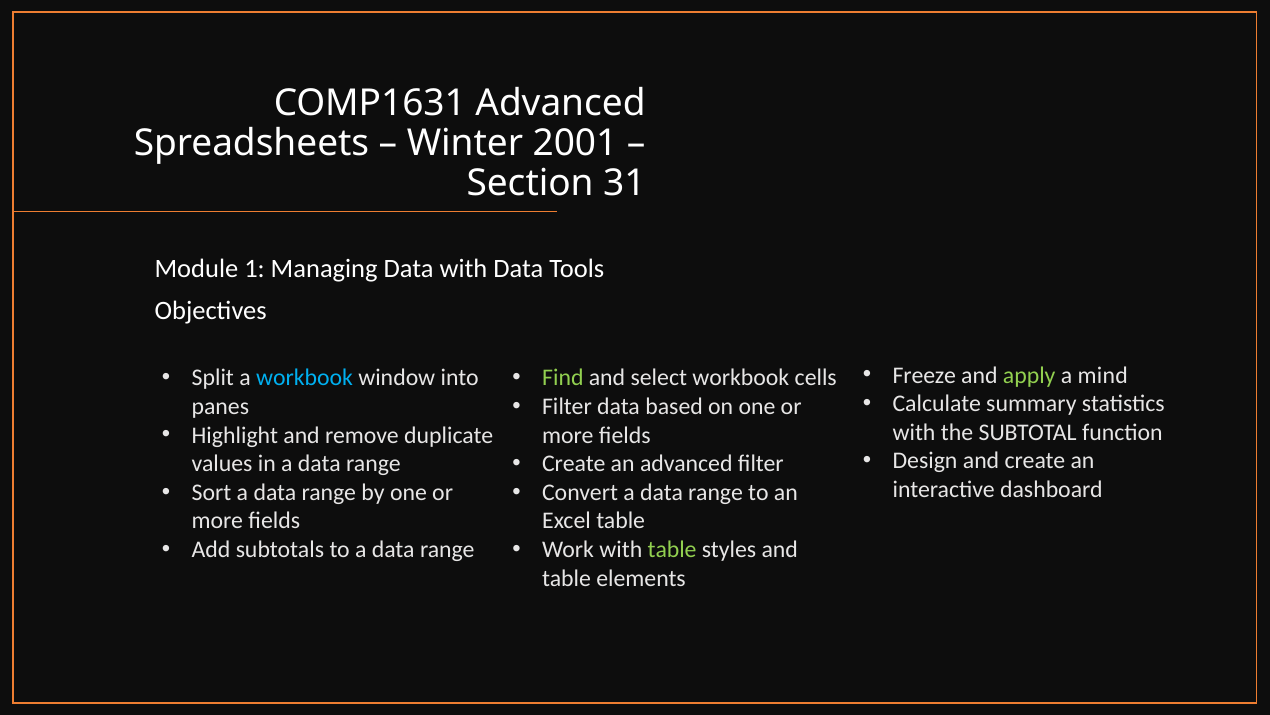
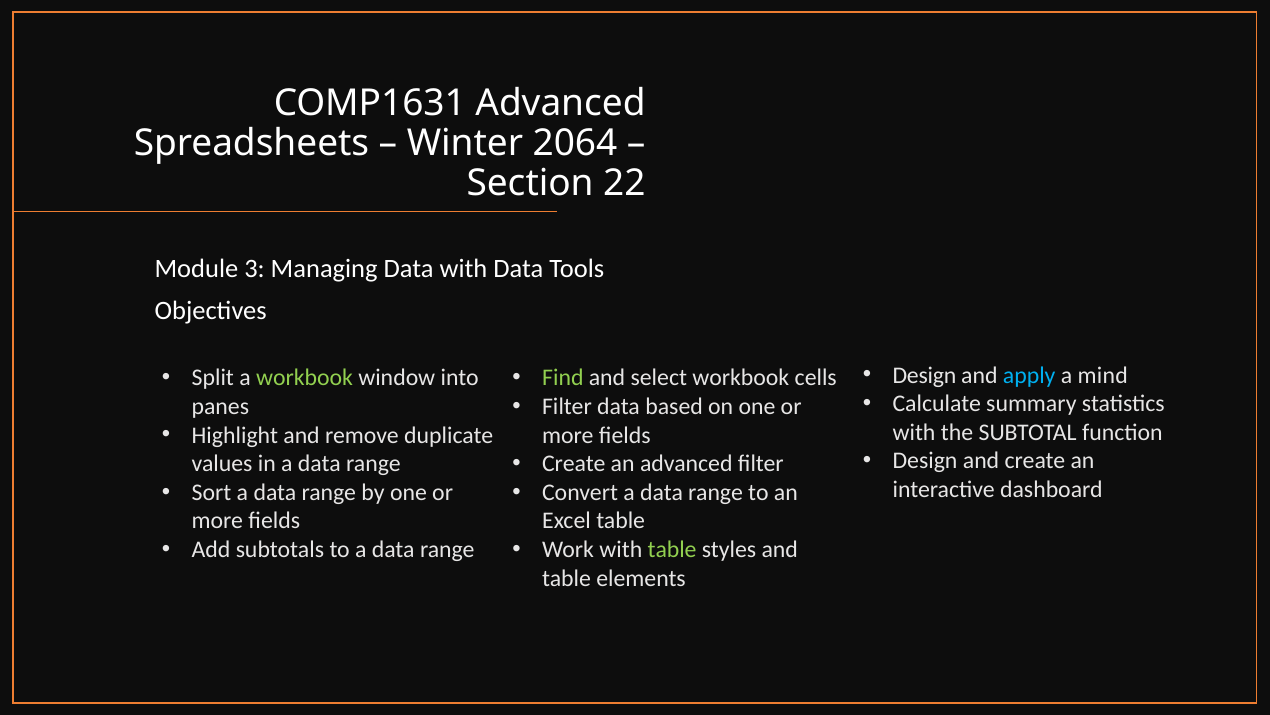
2001: 2001 -> 2064 (575, 143)
31: 31 -> 22 (624, 183)
1: 1 -> 3 (255, 269)
Freeze: Freeze -> Design (924, 375)
apply colour: light green -> light blue (1029, 375)
workbook colour: light blue -> light green (304, 378)
